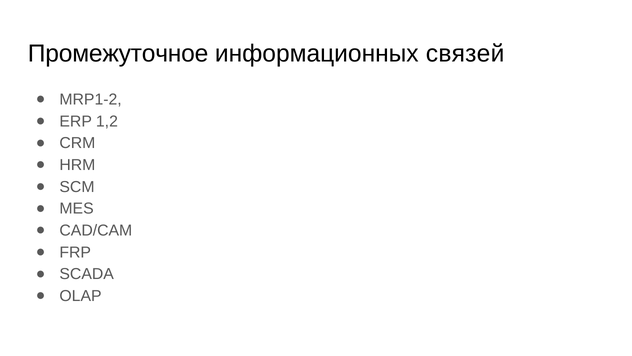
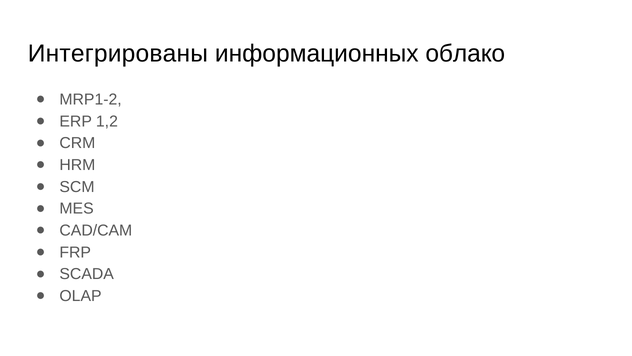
Промежуточное: Промежуточное -> Интегрированы (118, 54)
связей: связей -> облако (465, 54)
